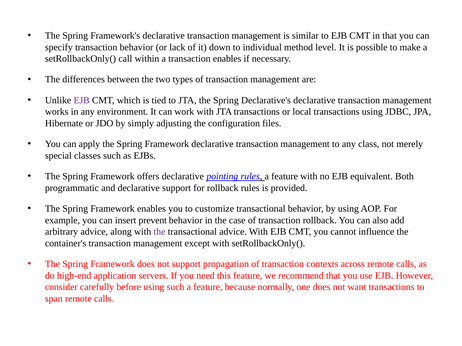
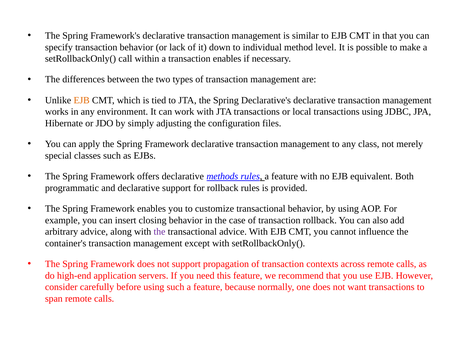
EJB colour: purple -> orange (82, 100)
pointing: pointing -> methods (222, 177)
prevent: prevent -> closing (153, 221)
